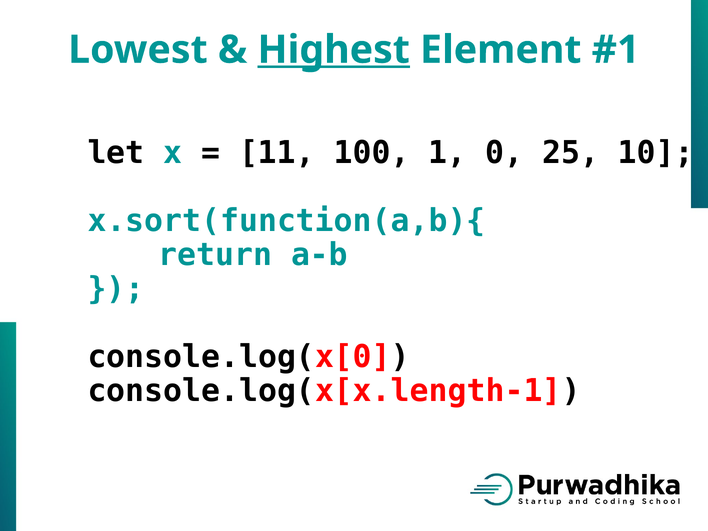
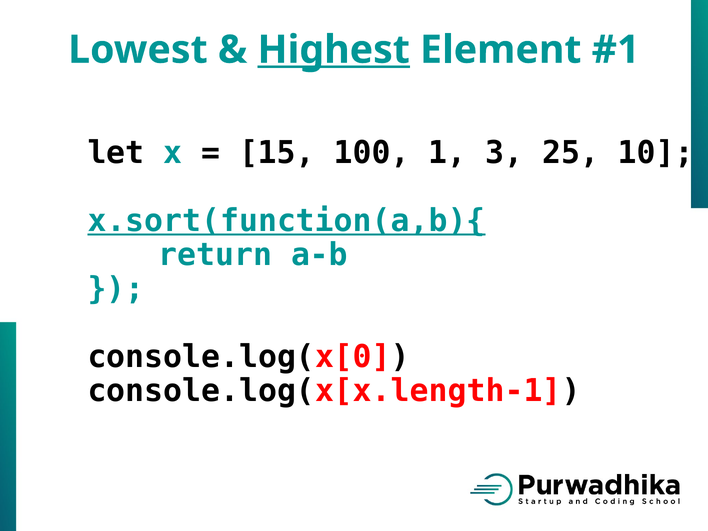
11: 11 -> 15 (277, 153)
0: 0 -> 3 (504, 153)
x.sort(function(a,b){ underline: none -> present (286, 221)
